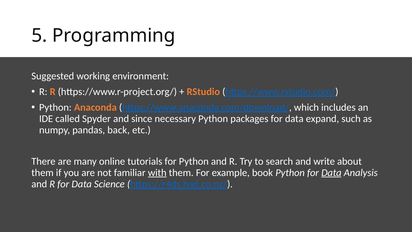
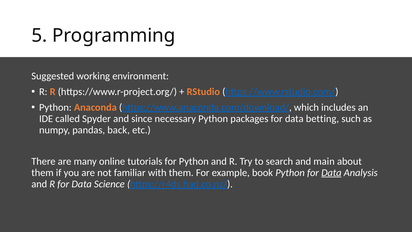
expand: expand -> betting (322, 119)
write: write -> main (324, 161)
with underline: present -> none (157, 172)
